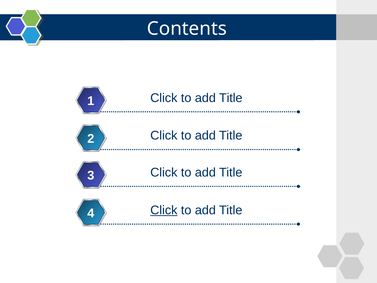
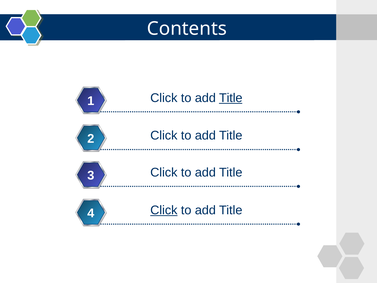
Title underline: none -> present (231, 98)
